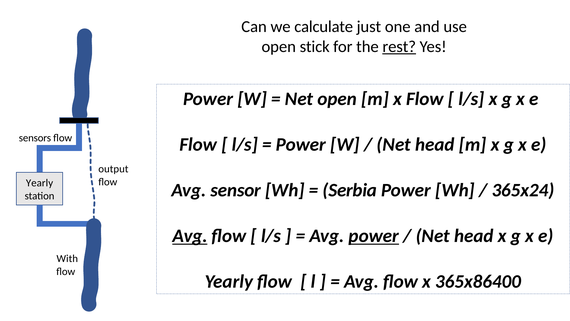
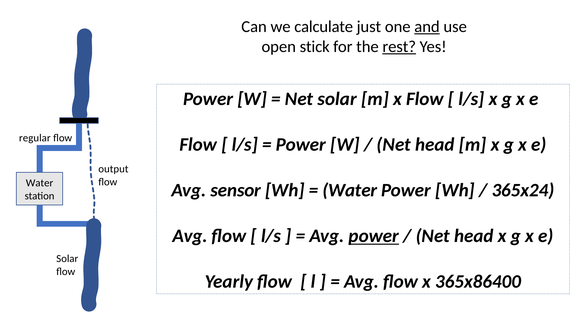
and underline: none -> present (427, 27)
Net open: open -> solar (337, 99)
sensors: sensors -> regular (35, 138)
Yearly: Yearly -> Water (40, 183)
Serbia: Serbia -> Water (350, 190)
Avg underline: present -> none (190, 236)
With: With -> Solar (67, 258)
